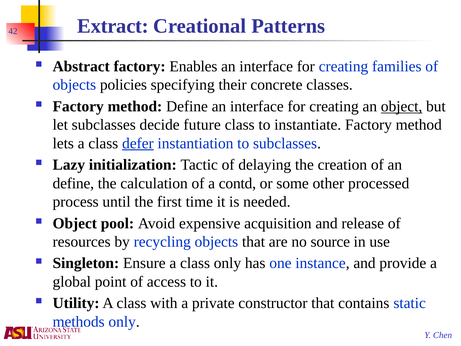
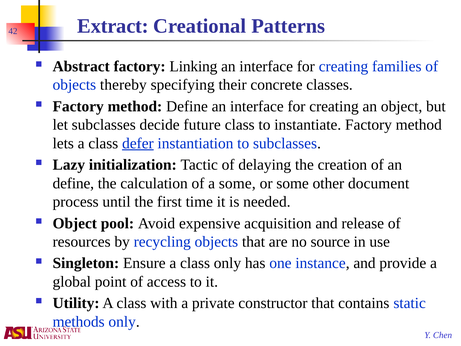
Enables: Enables -> Linking (193, 66)
policies: policies -> thereby (123, 85)
object underline: present -> none (402, 106)
a contd: contd -> some (237, 183)
processed: processed -> document (379, 183)
